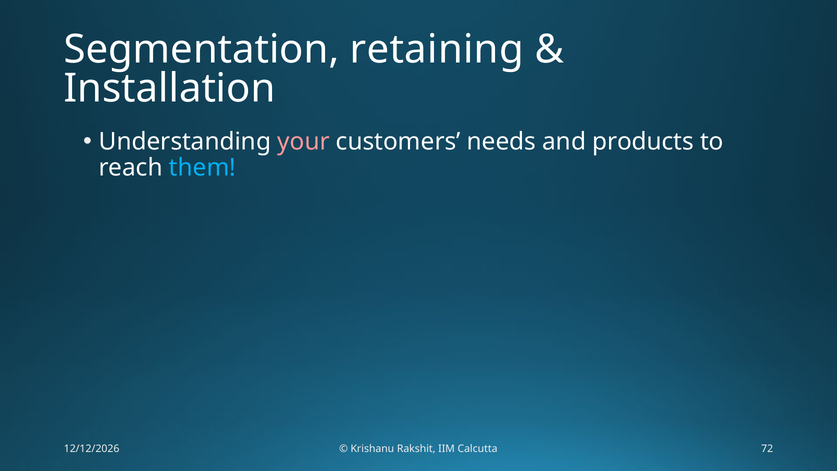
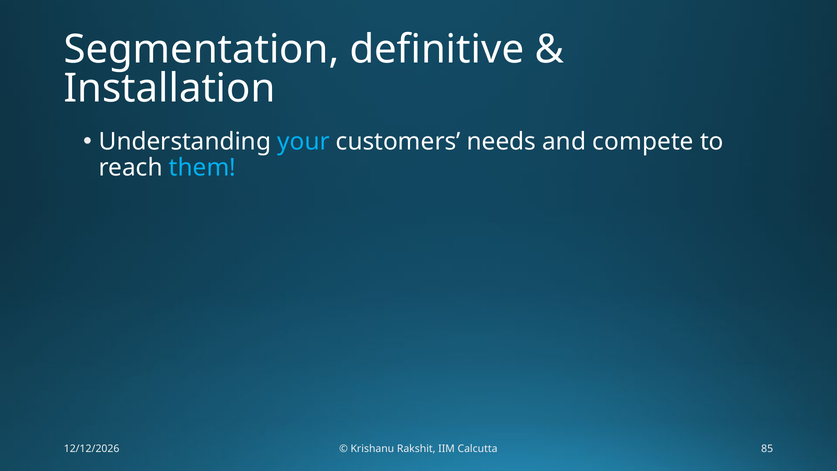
retaining: retaining -> definitive (437, 49)
your colour: pink -> light blue (303, 141)
products: products -> compete (643, 141)
72: 72 -> 85 (767, 449)
